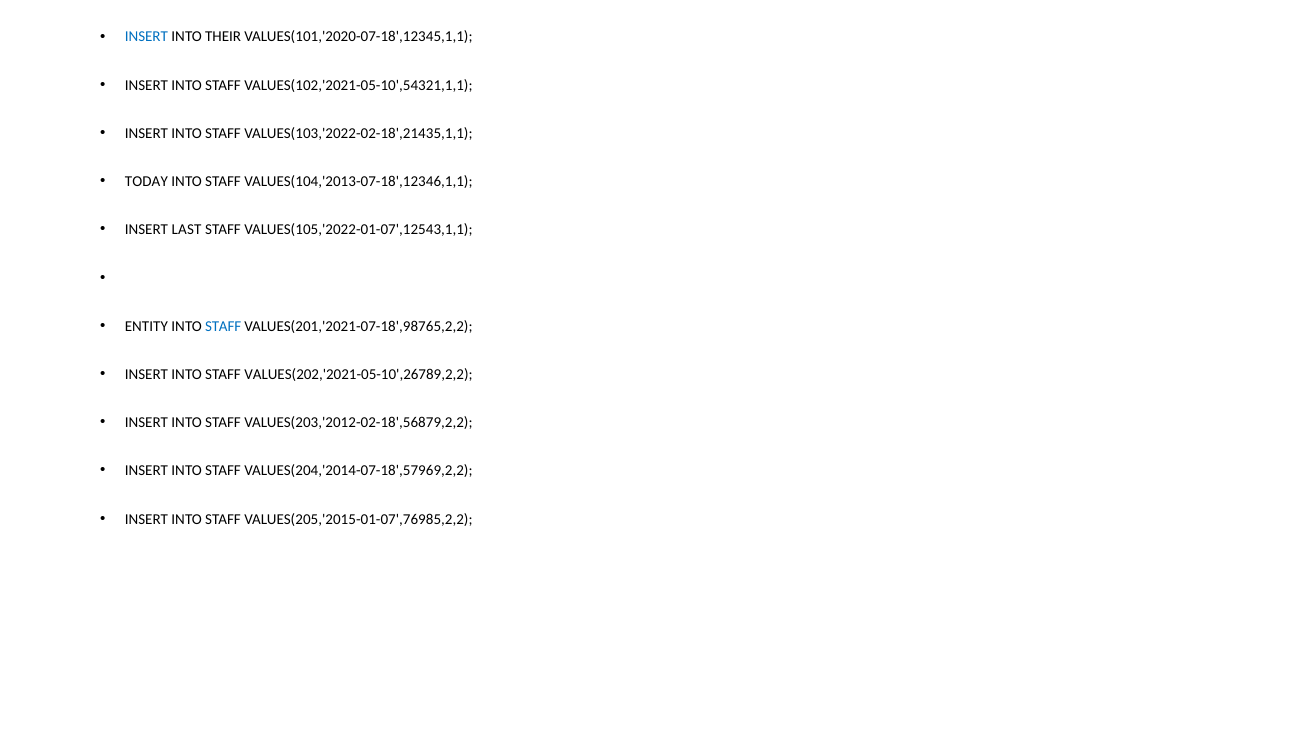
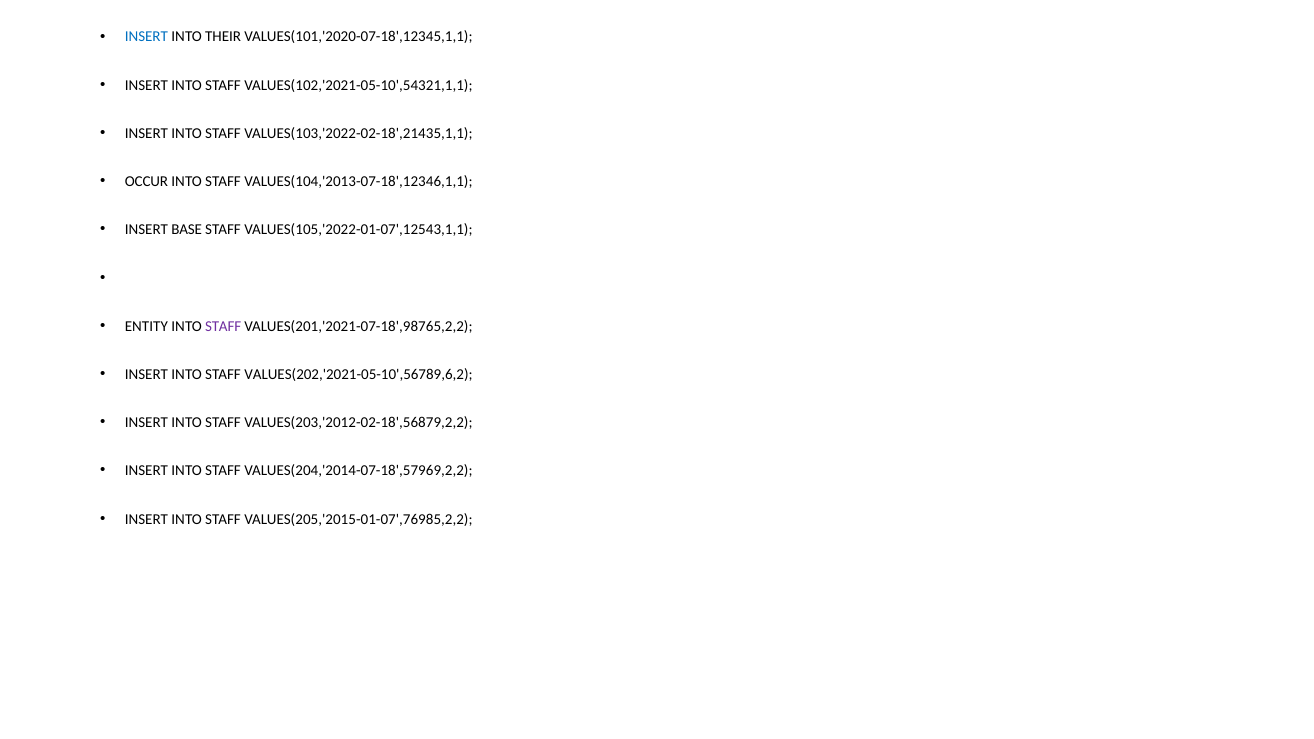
TODAY: TODAY -> OCCUR (146, 182)
LAST: LAST -> BASE (187, 230)
STAFF colour: blue -> purple (223, 326)
VALUES(202,'2021-05-10',26789,2,2: VALUES(202,'2021-05-10',26789,2,2 -> VALUES(202,'2021-05-10',56789,6,2 (358, 375)
